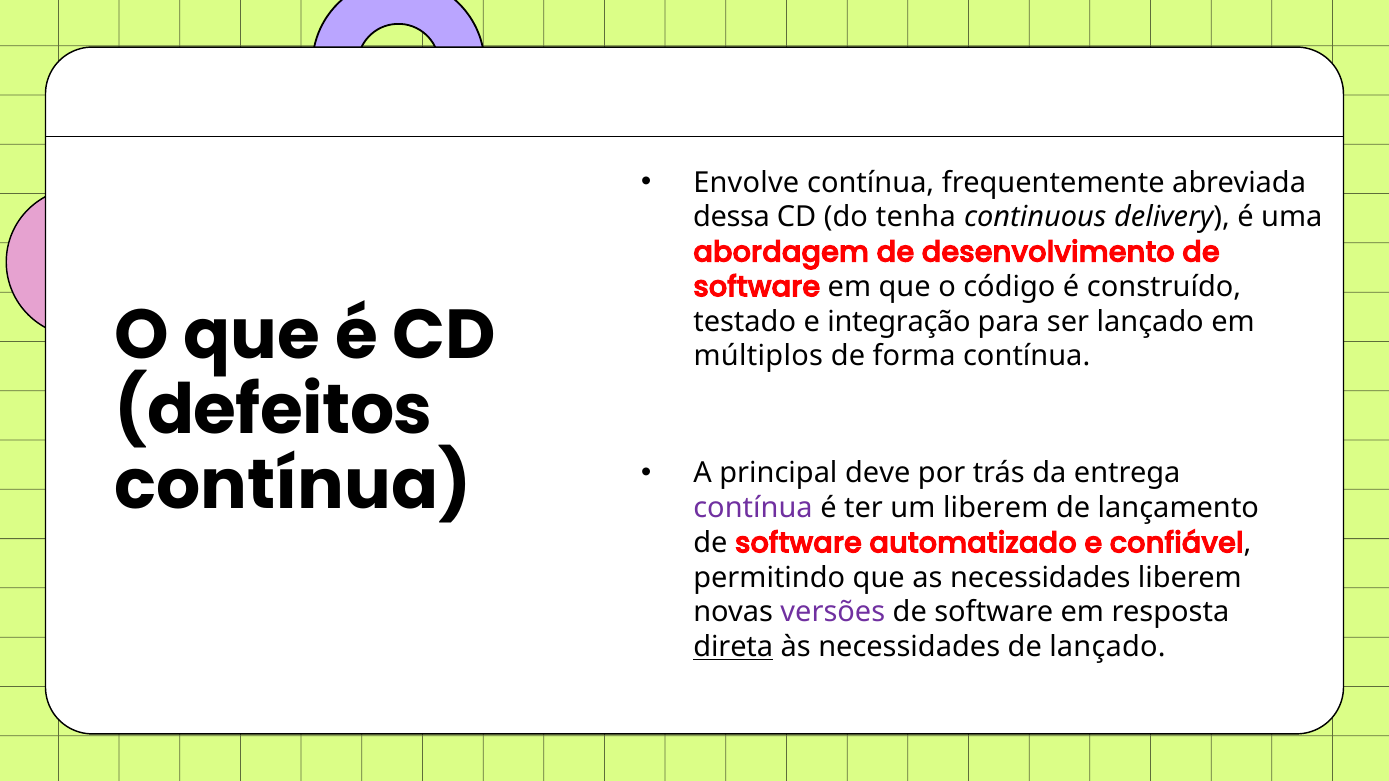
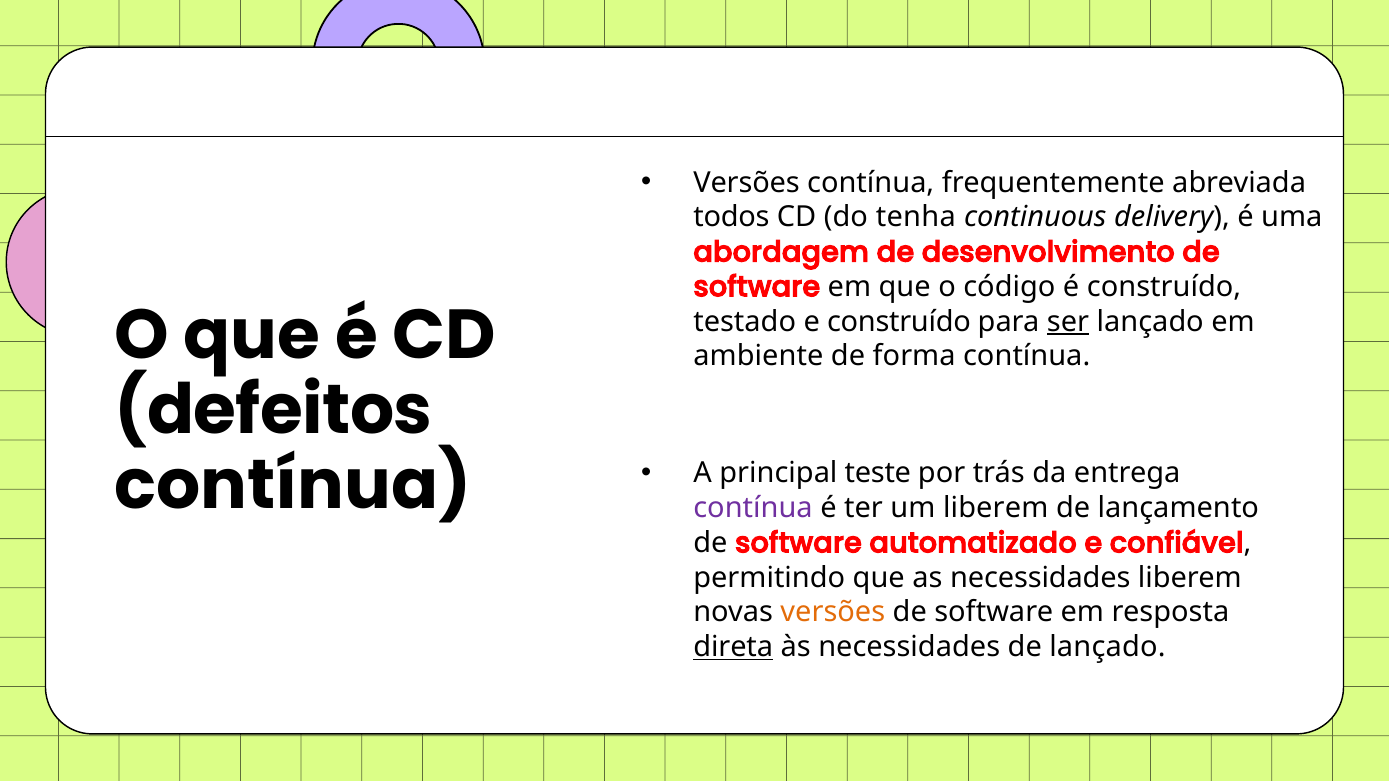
Envolve: Envolve -> Versões (746, 183)
dessa: dessa -> todos (731, 217)
e integração: integração -> construído (899, 322)
ser underline: none -> present (1068, 322)
múltiplos: múltiplos -> ambiente (758, 356)
deve: deve -> teste (878, 474)
versões colour: purple -> orange (833, 613)
